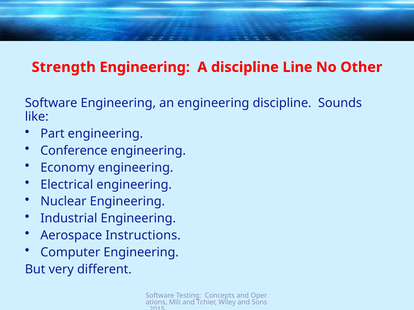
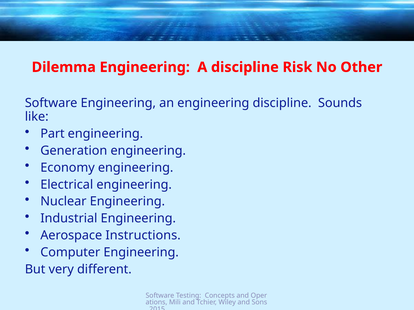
Strength: Strength -> Dilemma (64, 67)
Line: Line -> Risk (297, 67)
Conference: Conference -> Generation (74, 151)
